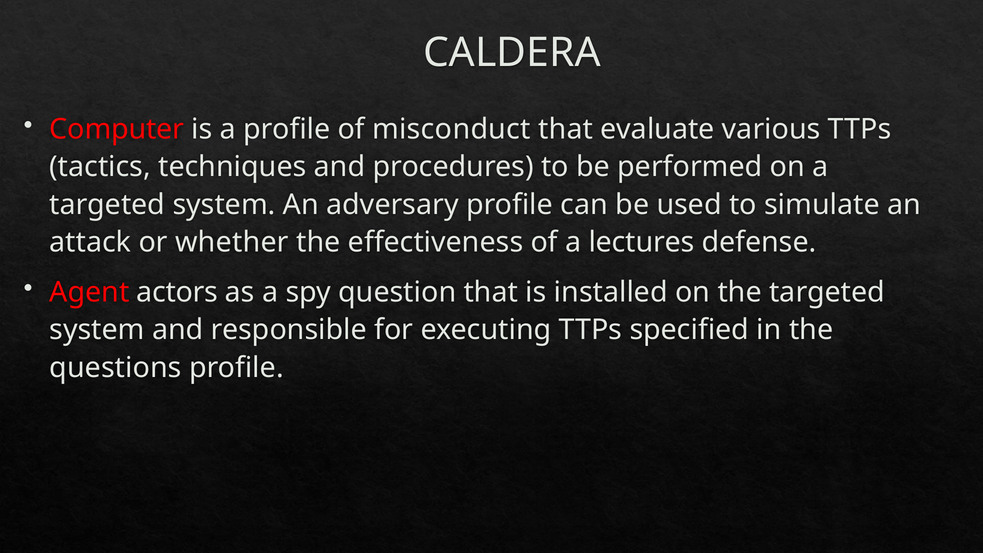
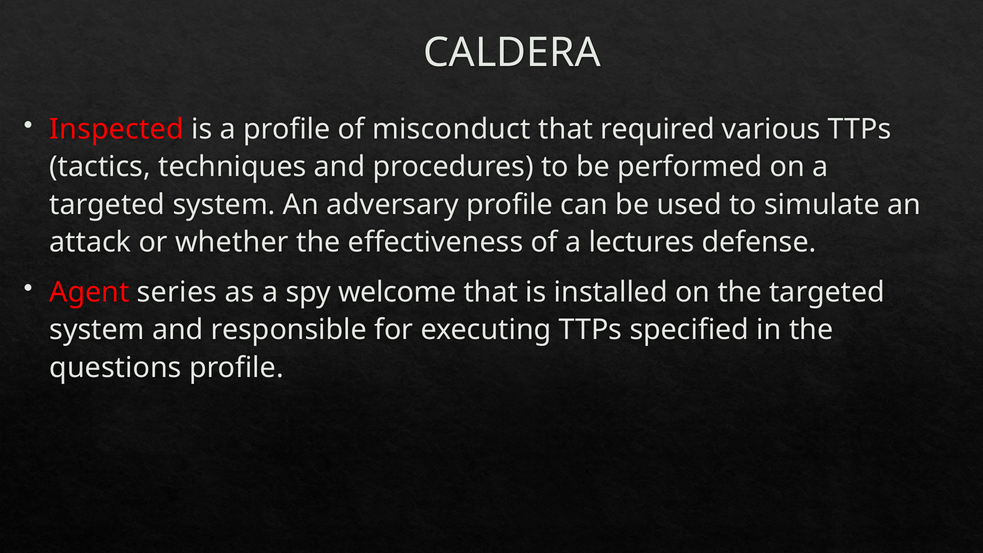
Computer: Computer -> Inspected (117, 129)
evaluate: evaluate -> required (658, 129)
actors: actors -> series (177, 292)
question: question -> welcome (397, 292)
